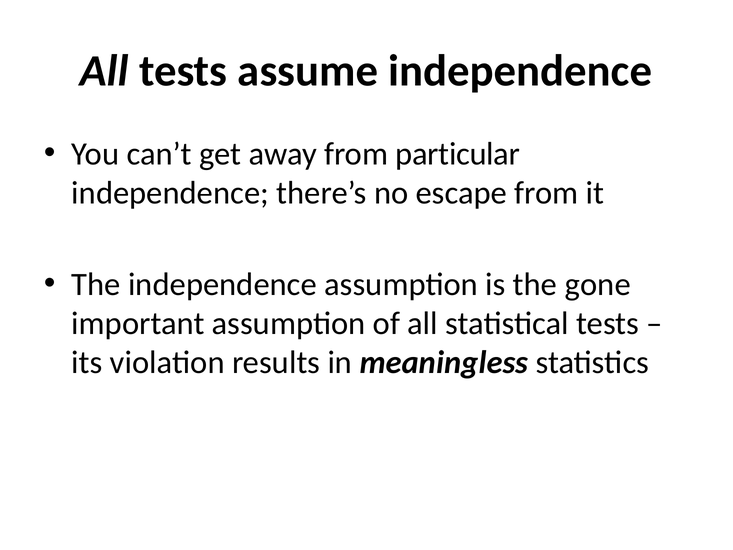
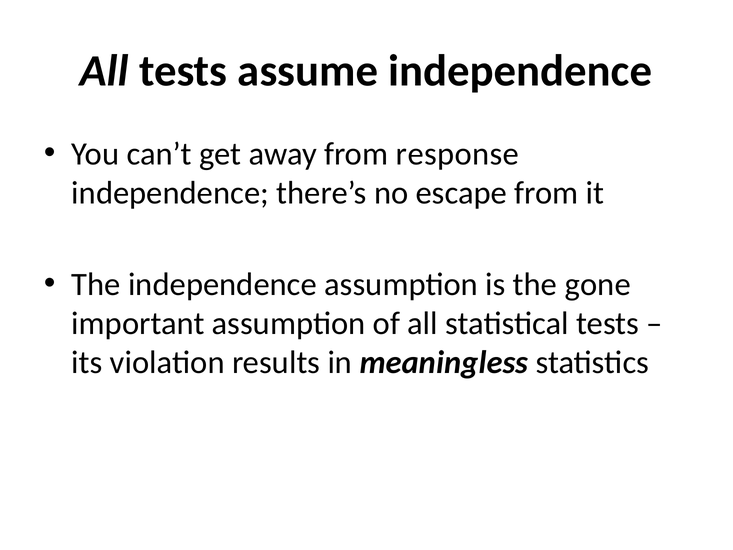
particular: particular -> response (457, 154)
